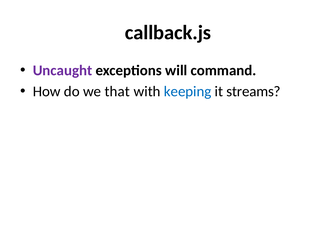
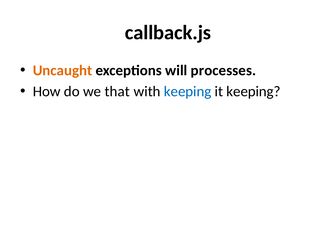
Uncaught colour: purple -> orange (62, 70)
command: command -> processes (223, 70)
it streams: streams -> keeping (254, 91)
